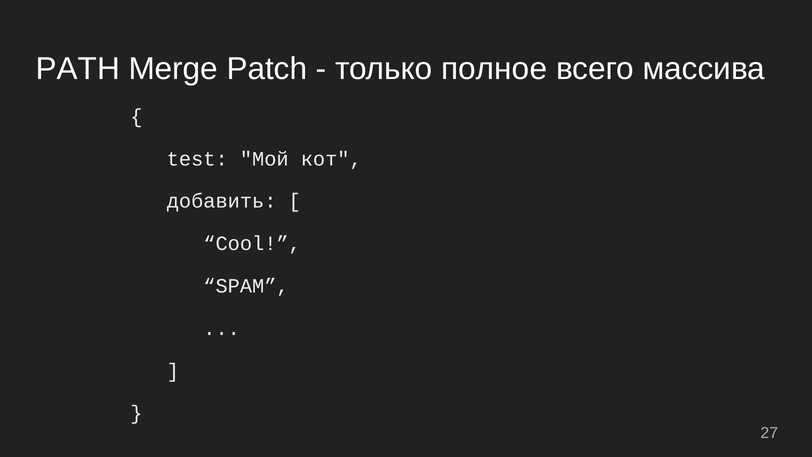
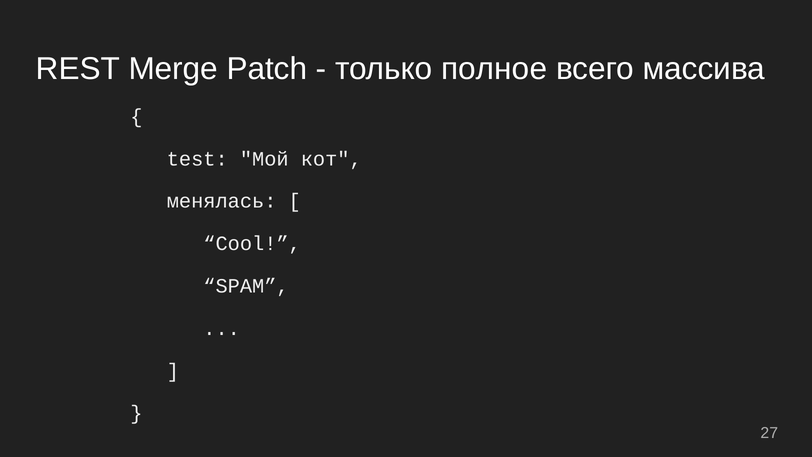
PATH: PATH -> REST (78, 69)
добавить: добавить -> менялась (222, 201)
